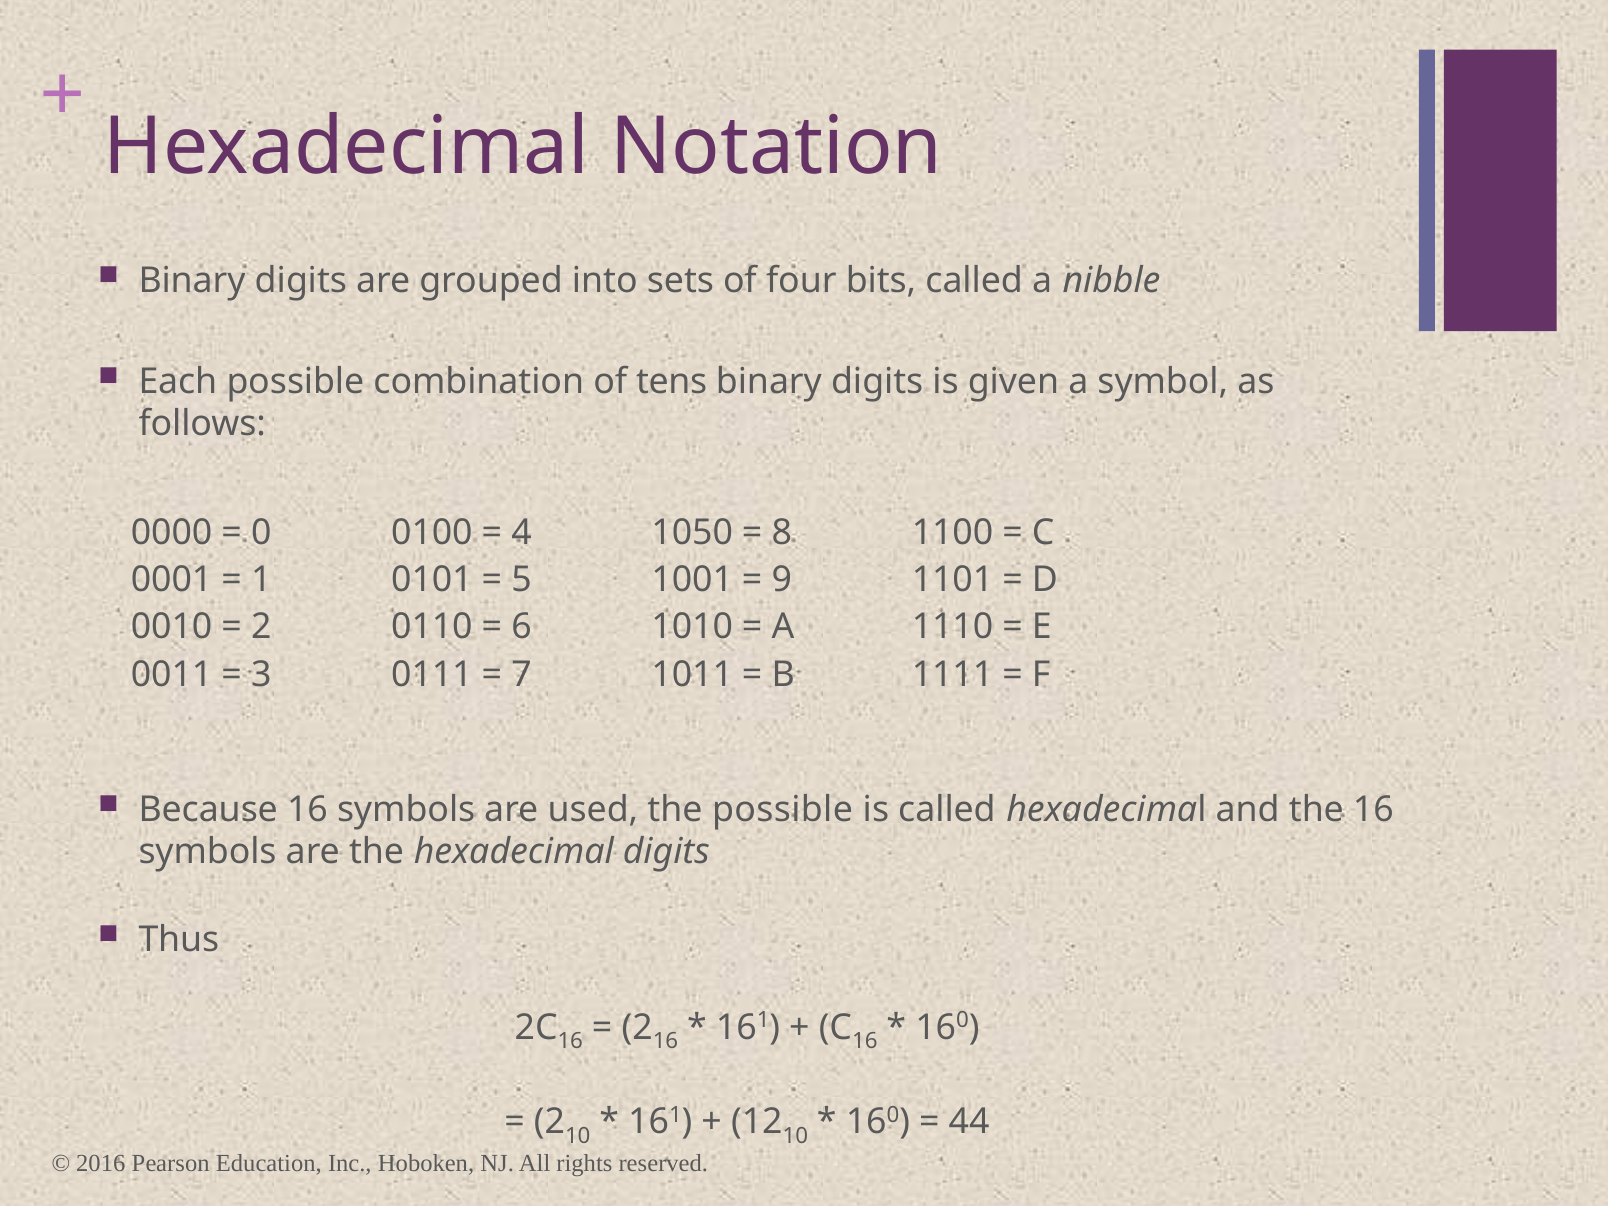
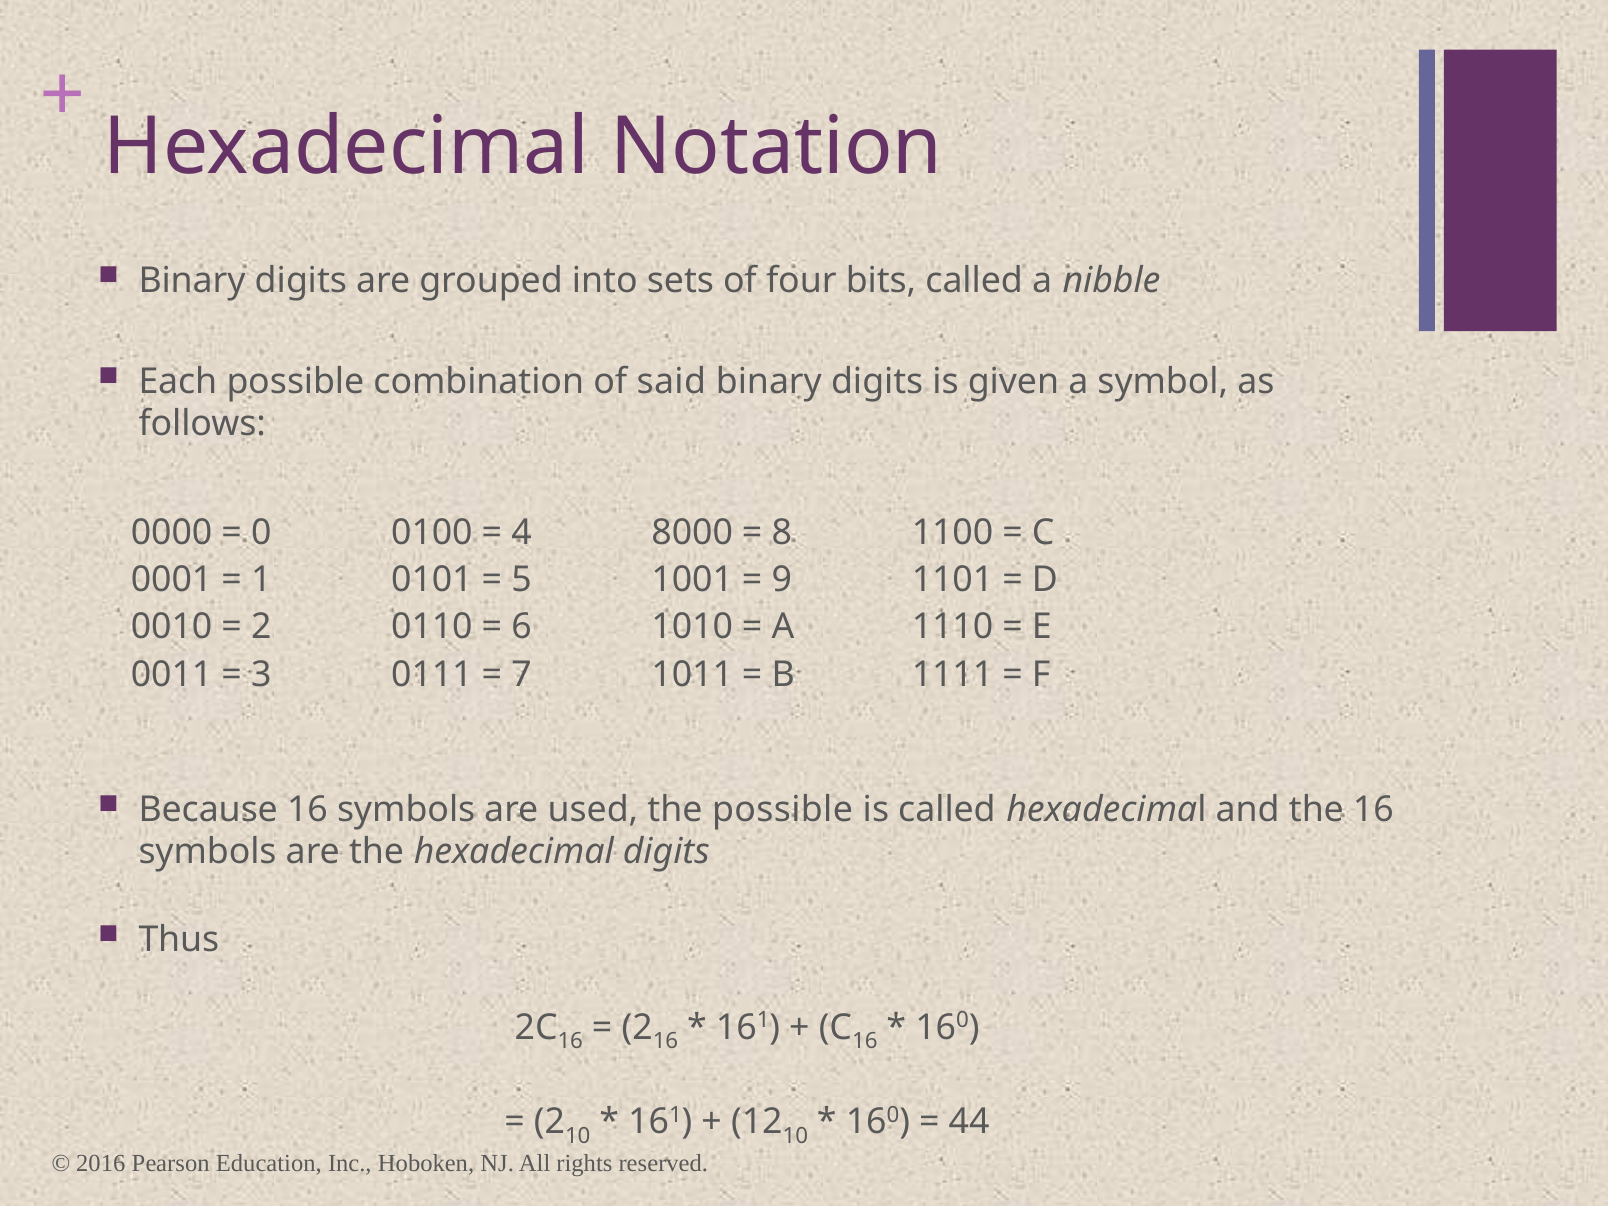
tens: tens -> said (671, 381)
1050: 1050 -> 8000 (692, 532)
